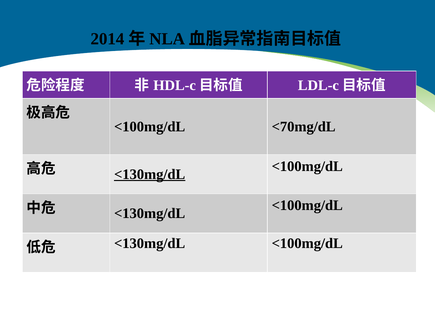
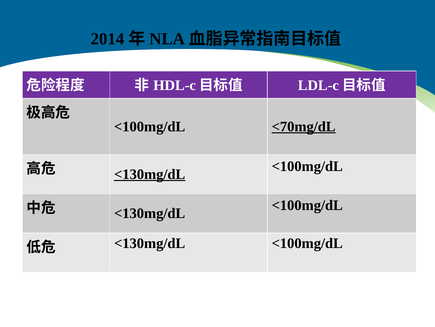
<70mg/dL underline: none -> present (304, 126)
